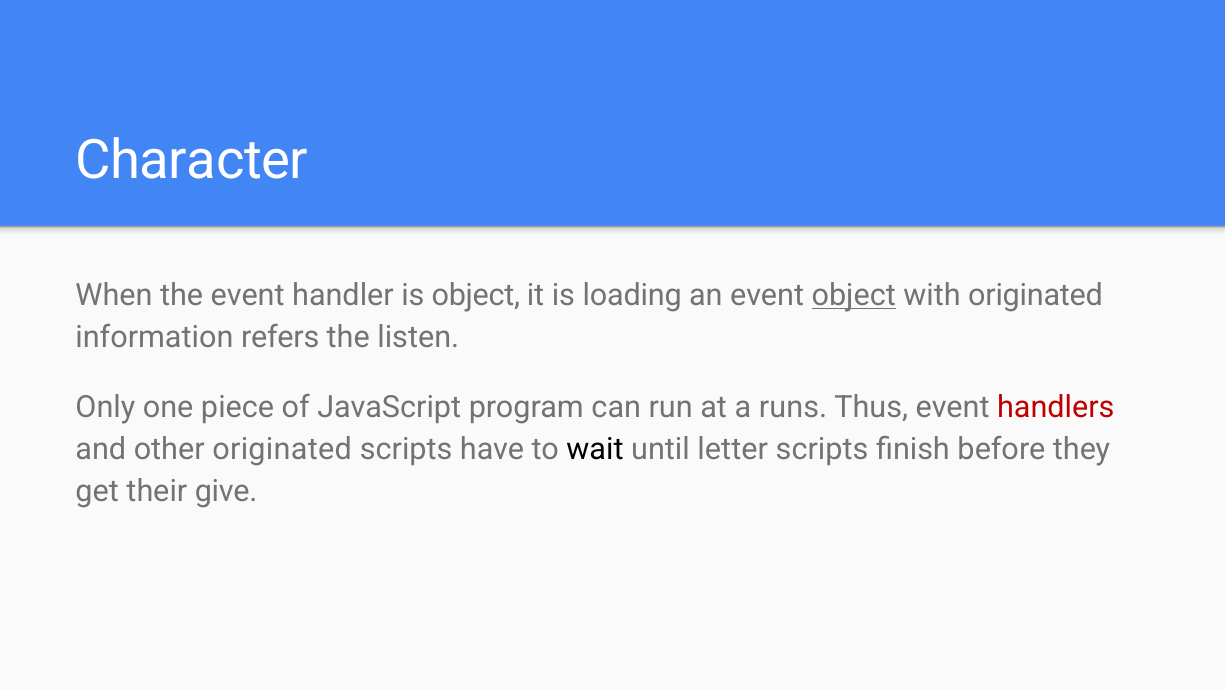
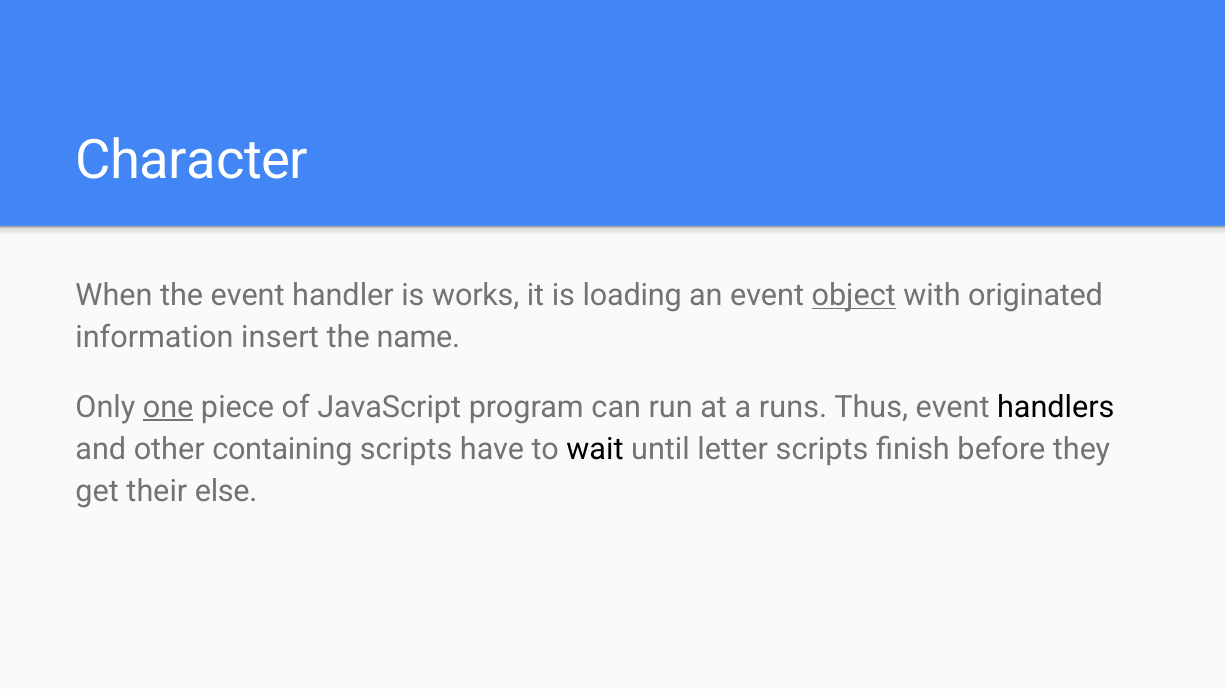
is object: object -> works (476, 295)
refers: refers -> insert (280, 338)
listen: listen -> name (418, 338)
one underline: none -> present (168, 407)
handlers colour: red -> black (1056, 407)
other originated: originated -> containing (282, 449)
give: give -> else (226, 492)
